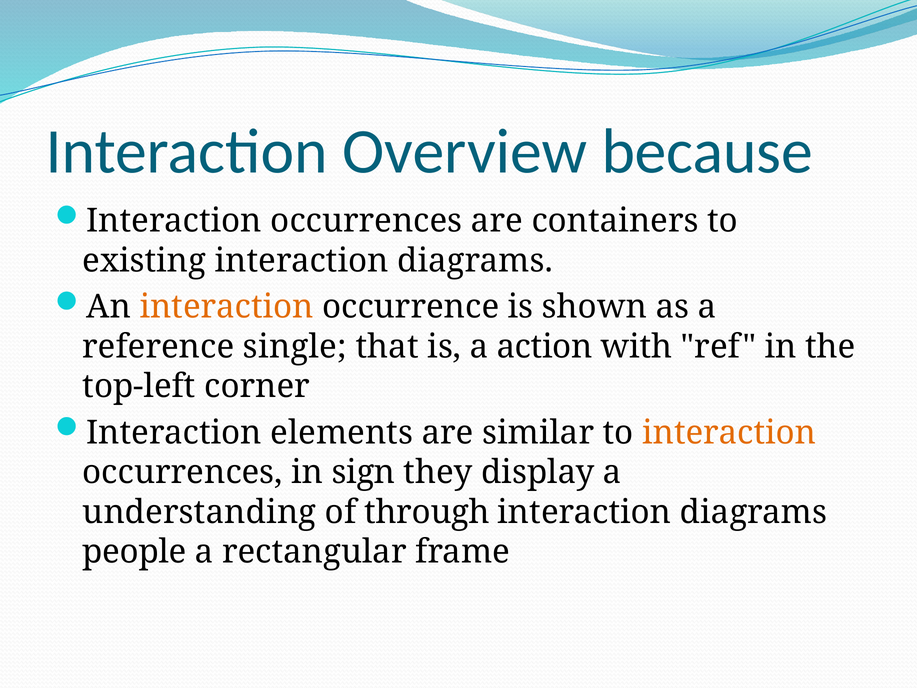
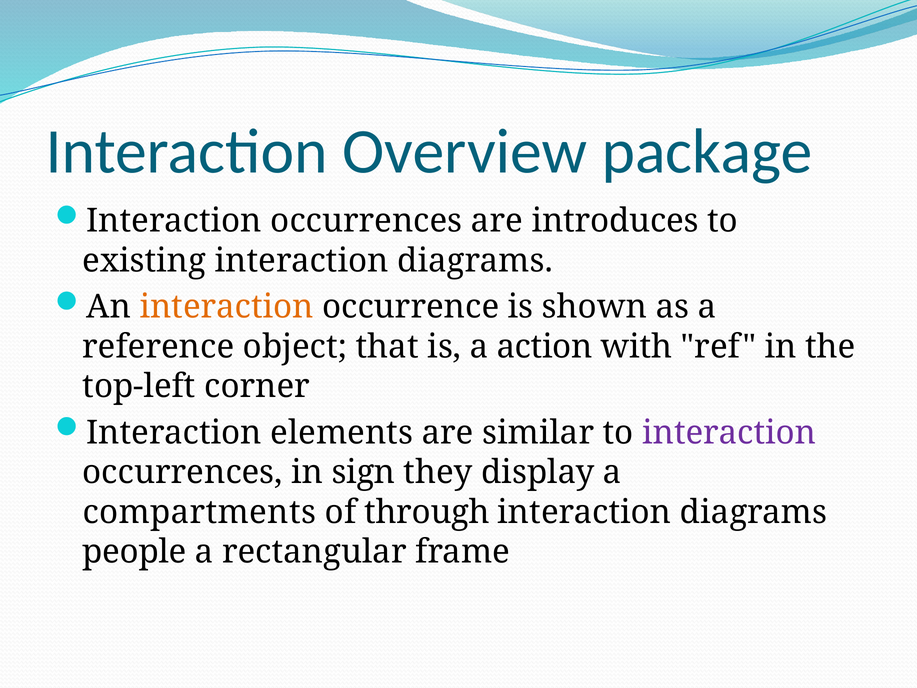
because: because -> package (707, 151)
containers: containers -> introduces (615, 221)
single: single -> object (295, 347)
interaction colour: orange -> purple (729, 433)
understanding: understanding -> compartments (199, 512)
